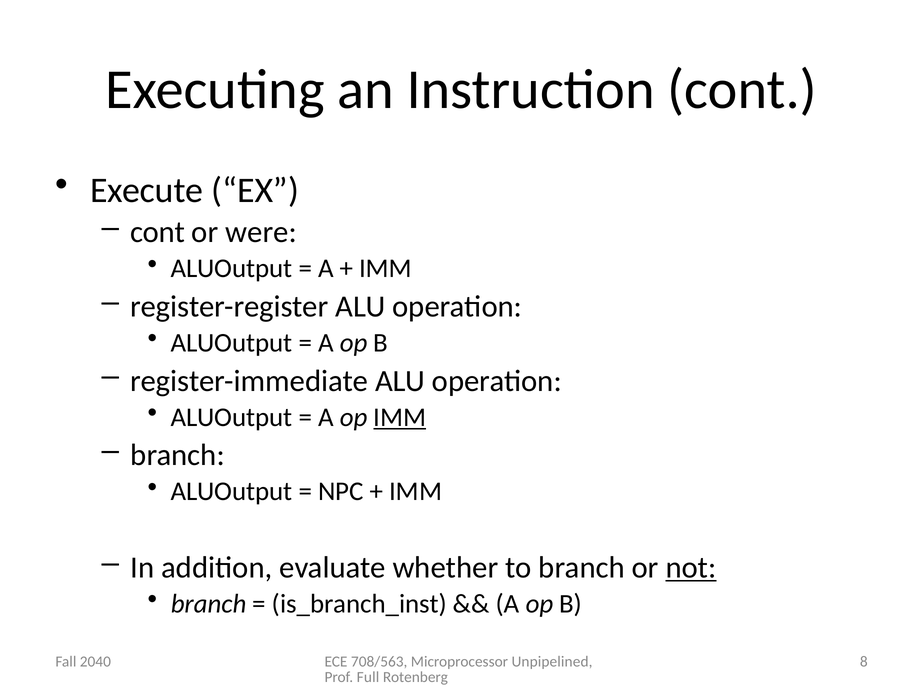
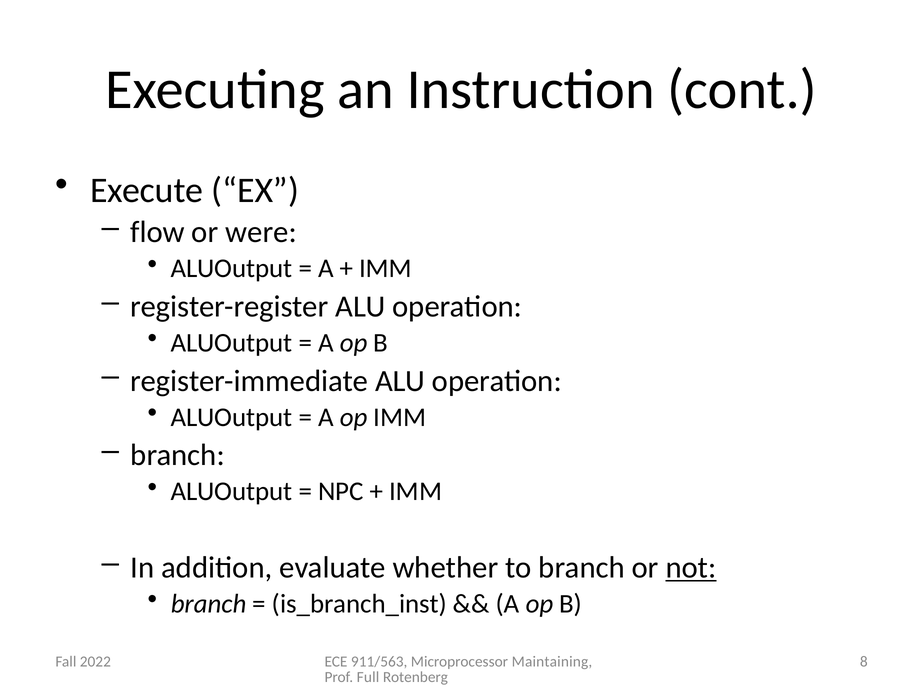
cont: cont -> flow (158, 232)
IMM underline: present -> none (400, 417)
708/563: 708/563 -> 911/563 (379, 661)
Unpipelined: Unpipelined -> Maintaining (552, 661)
2040: 2040 -> 2022 (95, 661)
